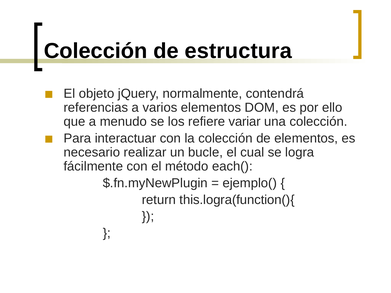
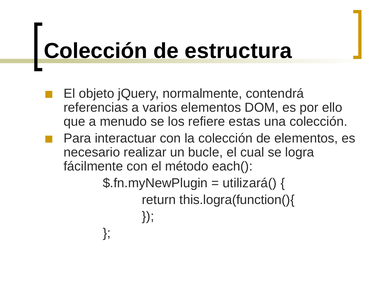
variar: variar -> estas (245, 122)
ejemplo(: ejemplo( -> utilizará( (250, 183)
